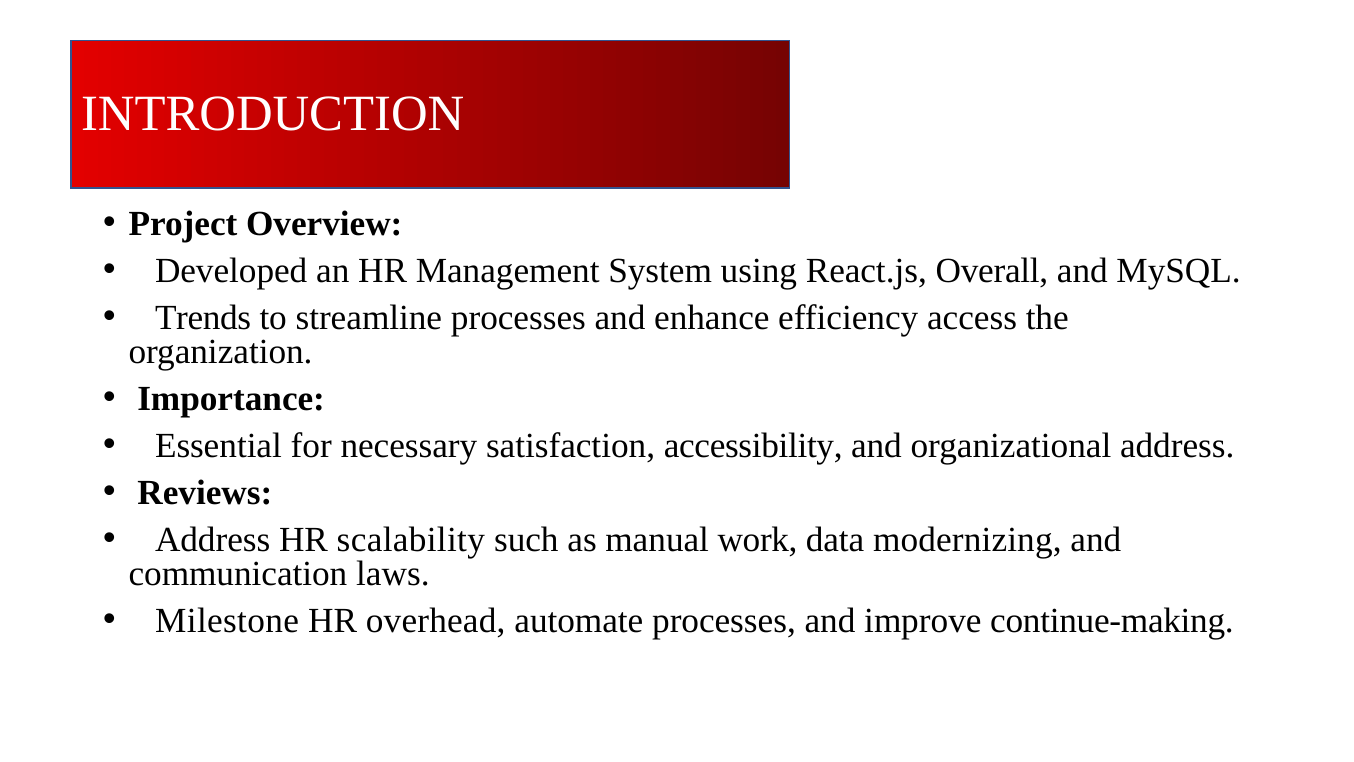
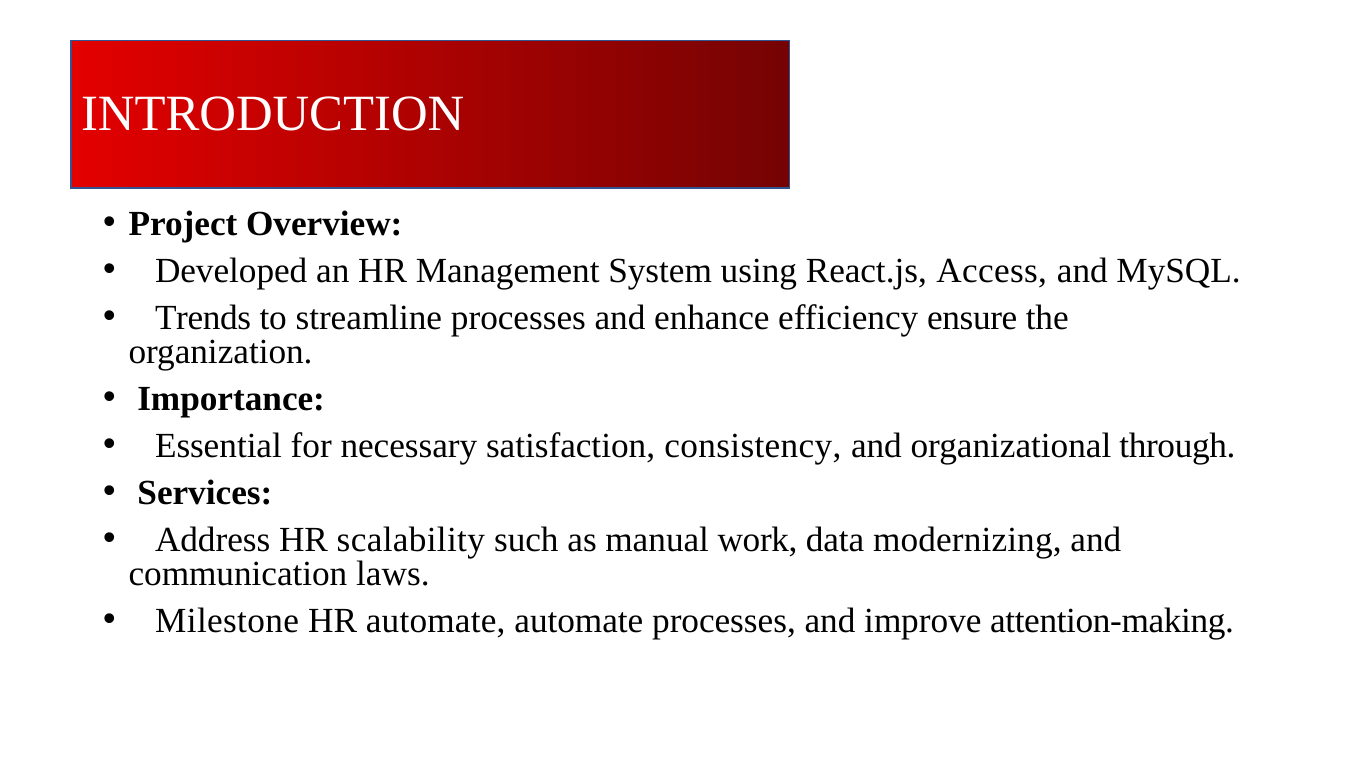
Overall: Overall -> Access (992, 271)
access: access -> ensure (972, 317)
accessibility: accessibility -> consistency (753, 446)
organizational address: address -> through (1177, 446)
Reviews: Reviews -> Services (205, 493)
HR overhead: overhead -> automate (436, 621)
continue-making: continue-making -> attention-making (1112, 621)
